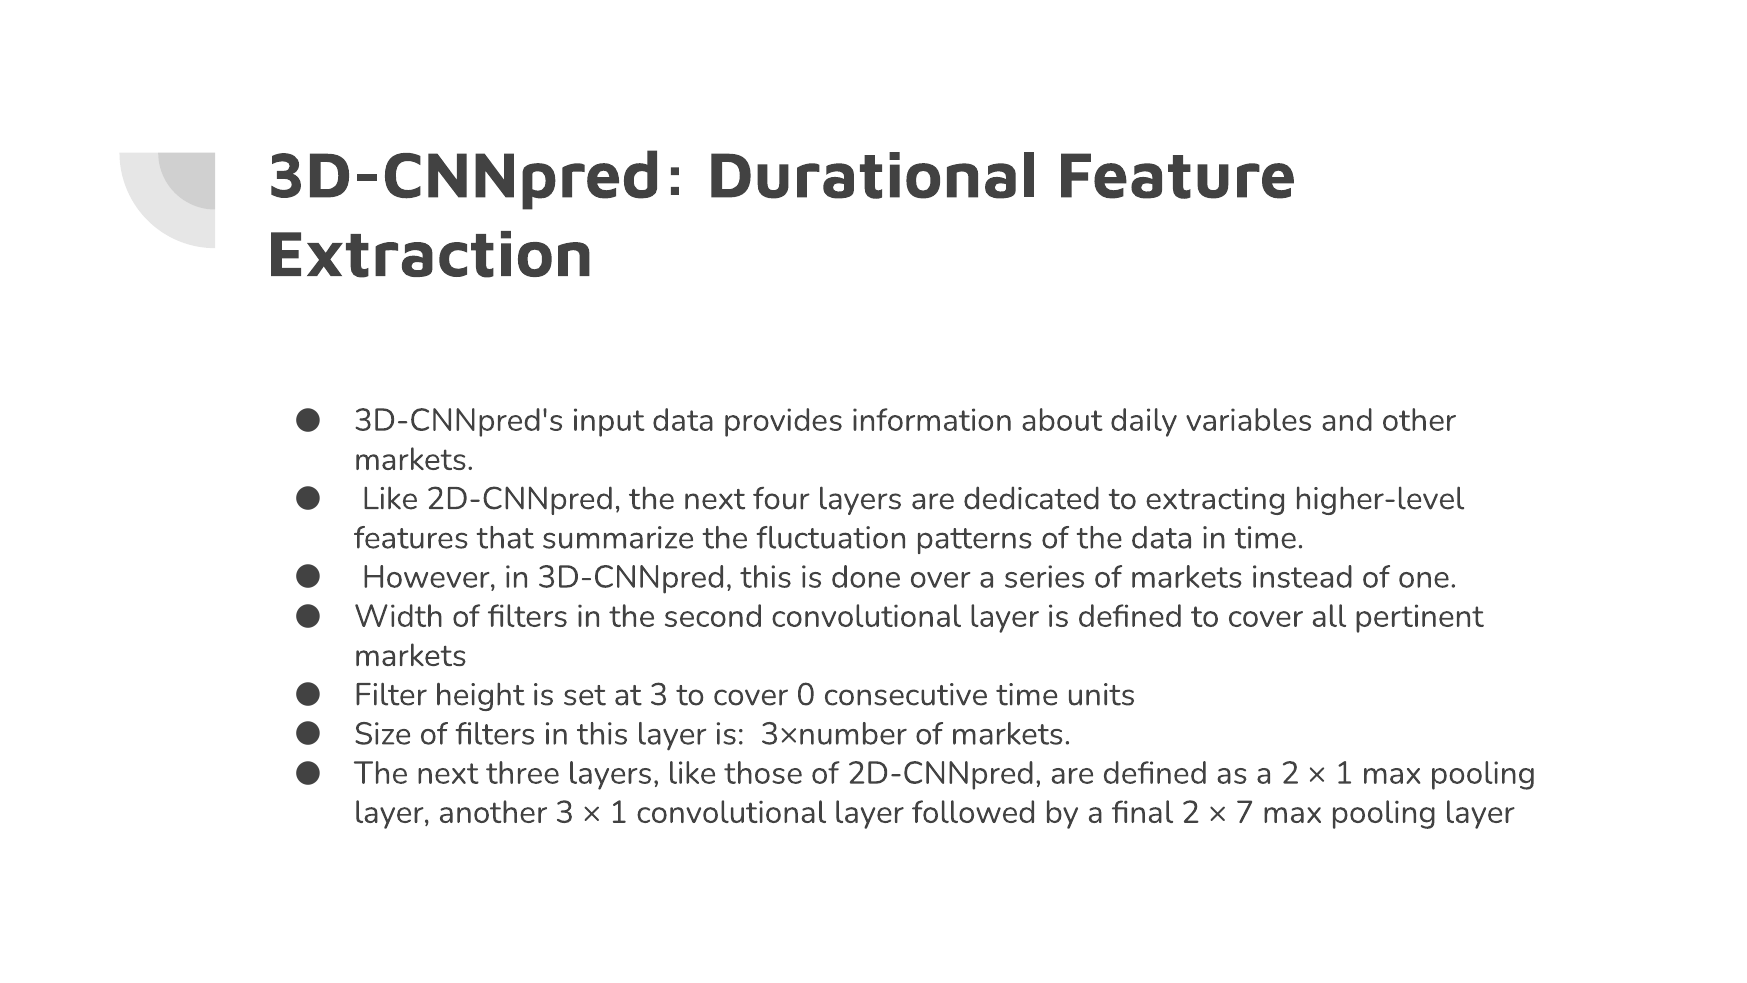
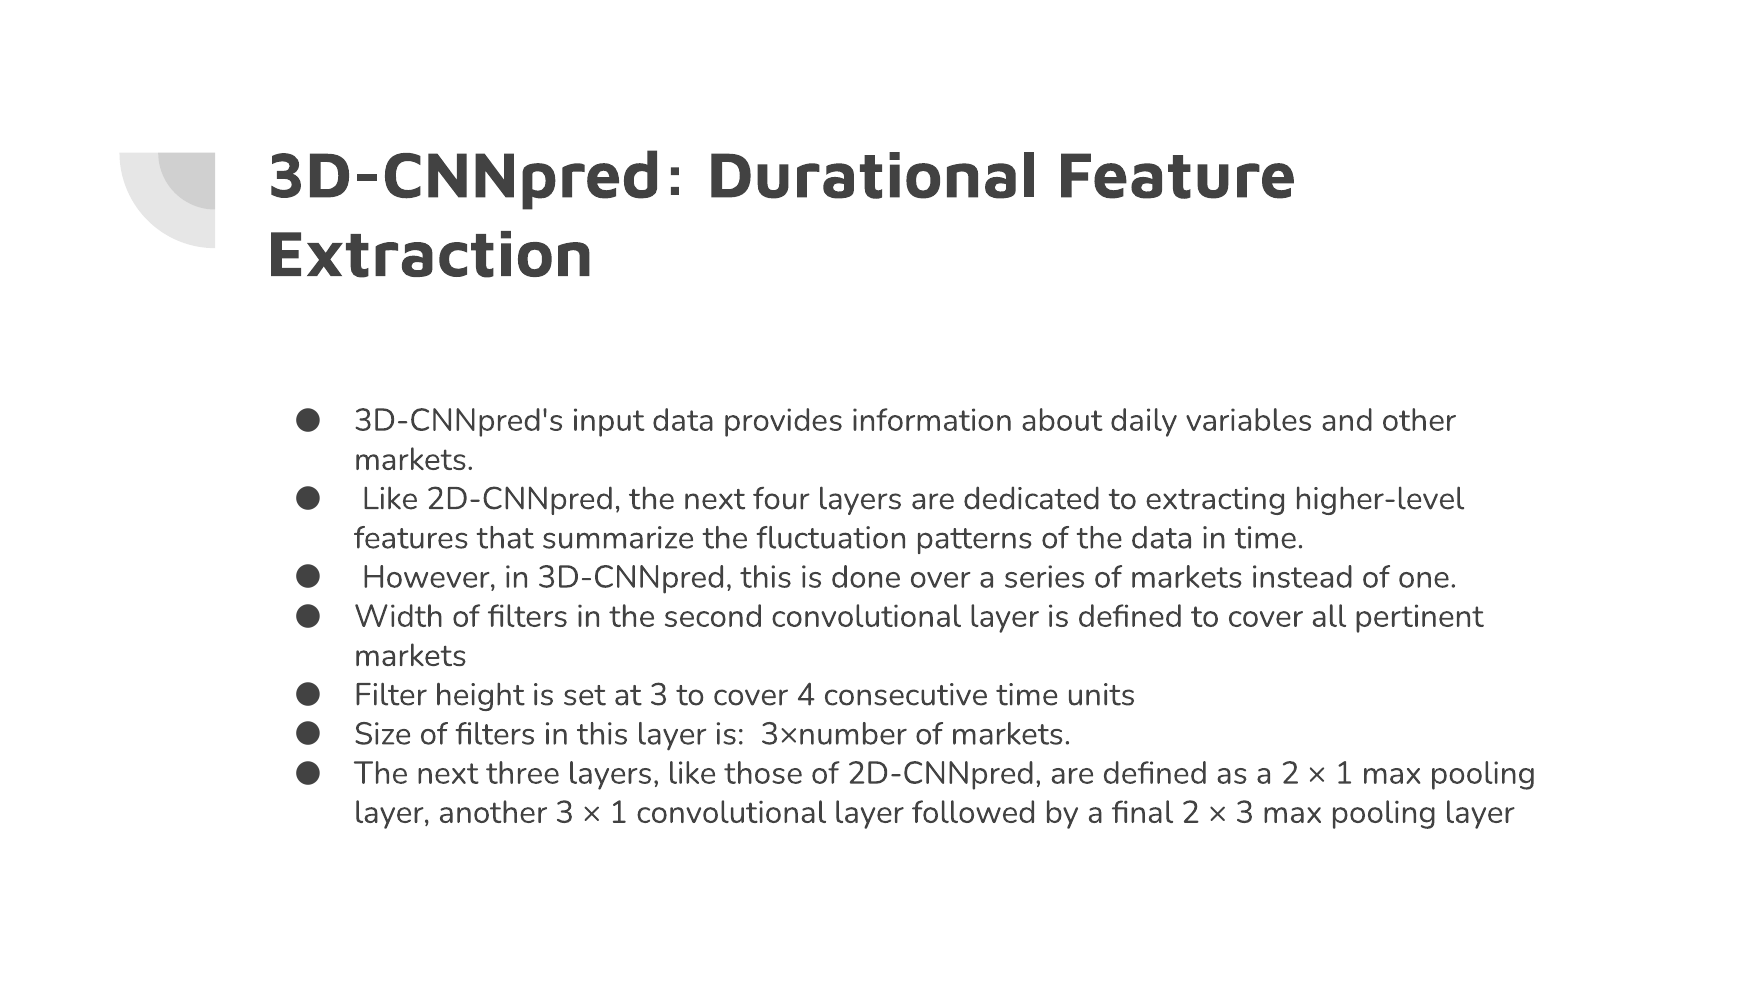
0: 0 -> 4 (806, 695)
7: 7 -> 3 (1245, 812)
